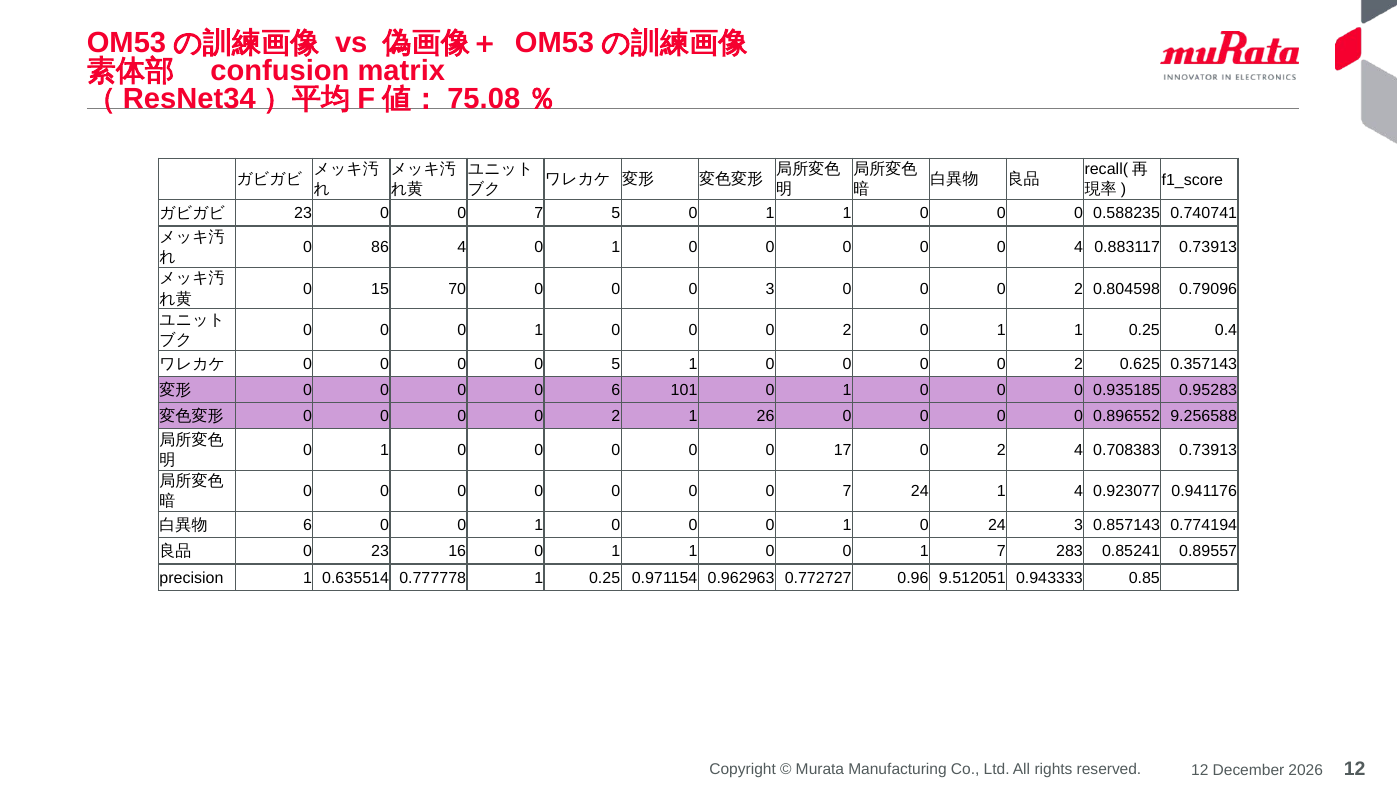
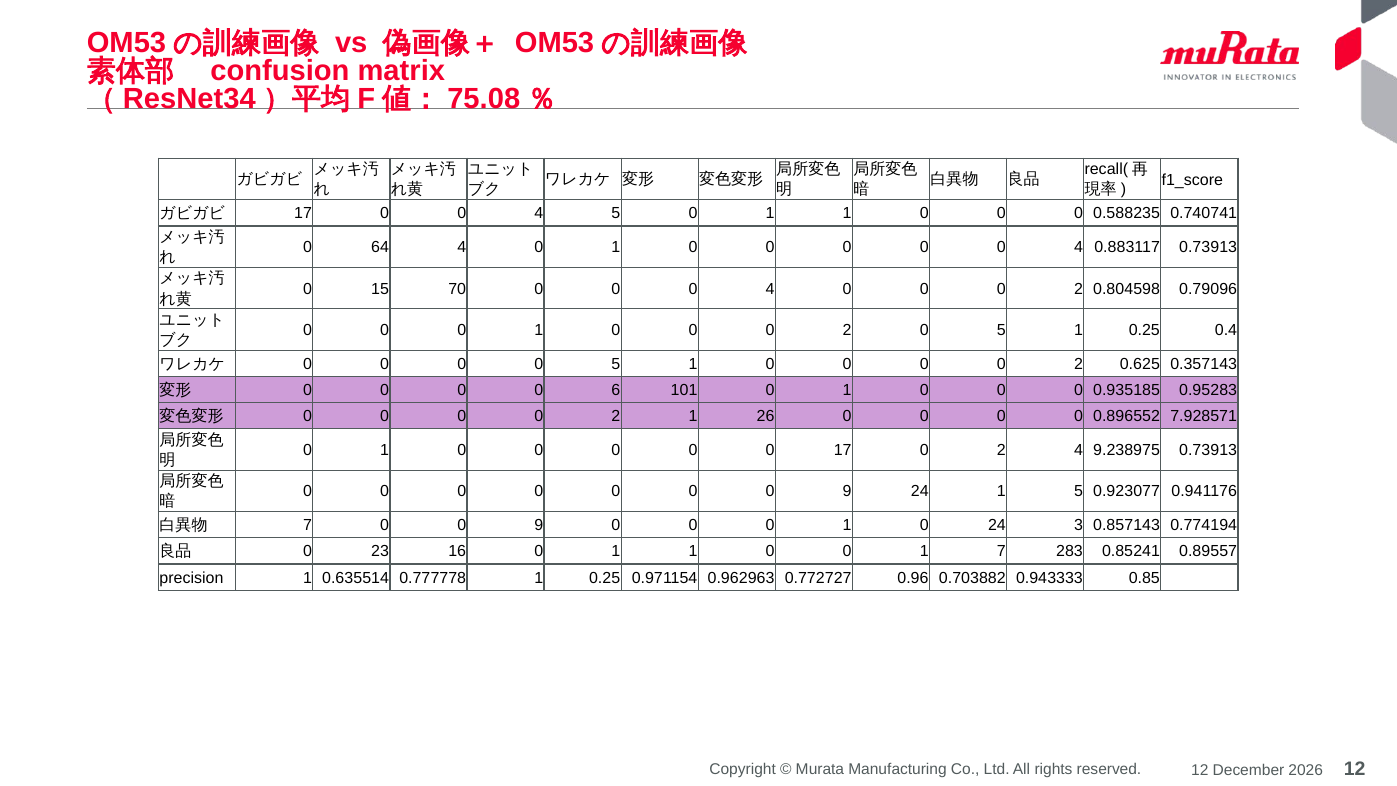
23: 23 -> 17 (303, 214)
7: 7 -> 4 (539, 214)
86: 86 -> 64 (380, 247)
3: 3 -> 4 (770, 289)
2 0 1: 1 -> 5 (1001, 330)
9.256588: 9.256588 -> 7.928571 (1204, 416)
0.708383: 0.708383 -> 9.238975 (1127, 450)
0 0 0 7: 7 -> 9 (847, 492)
1 4: 4 -> 5 (1078, 492)
6: 6 -> 7 (308, 525)
1: 1 -> 9 (539, 525)
9.512051: 9.512051 -> 0.703882 (972, 578)
